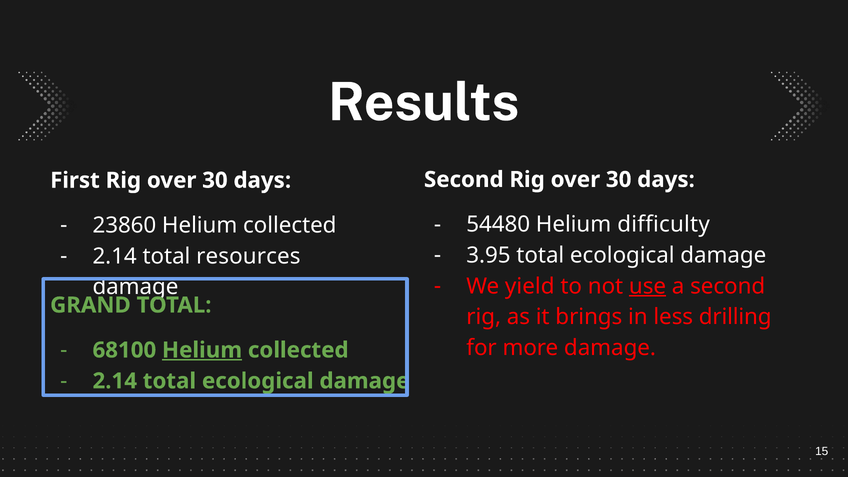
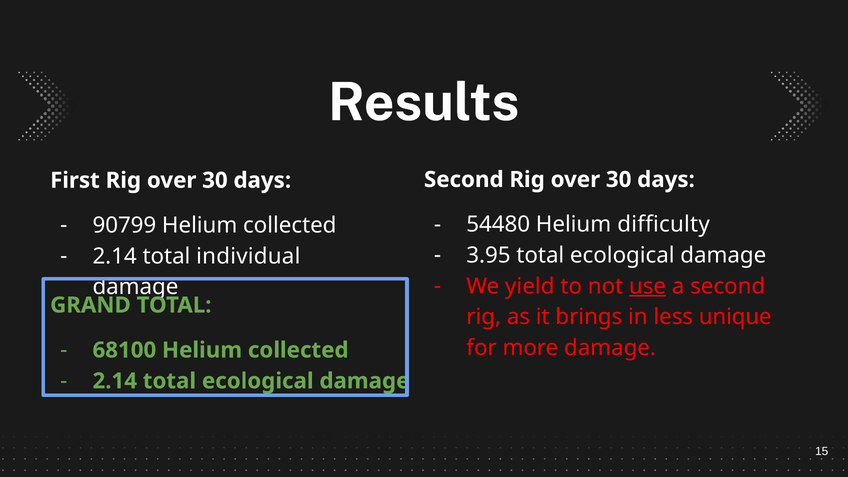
23860: 23860 -> 90799 (124, 225)
resources: resources -> individual (248, 256)
drilling: drilling -> unique (735, 317)
Helium underline: present -> none (202, 350)
